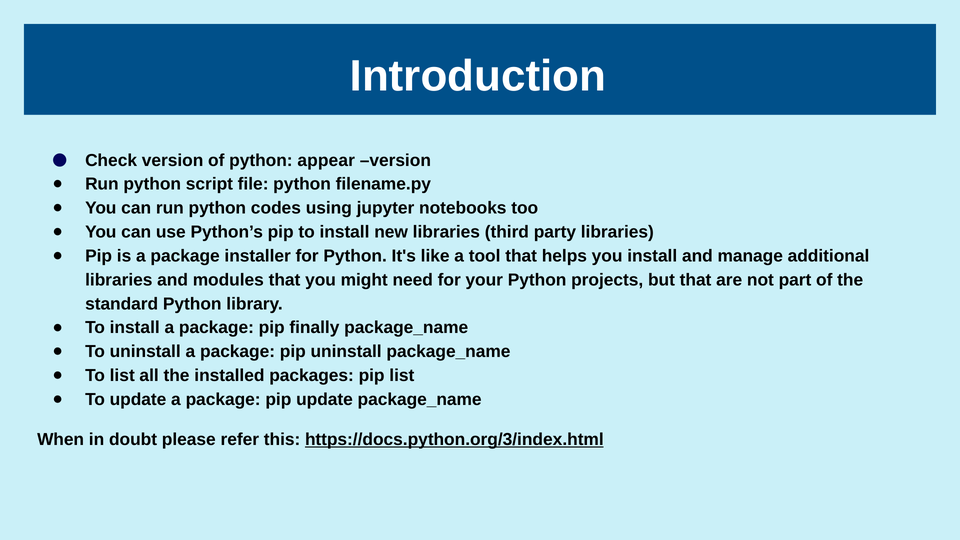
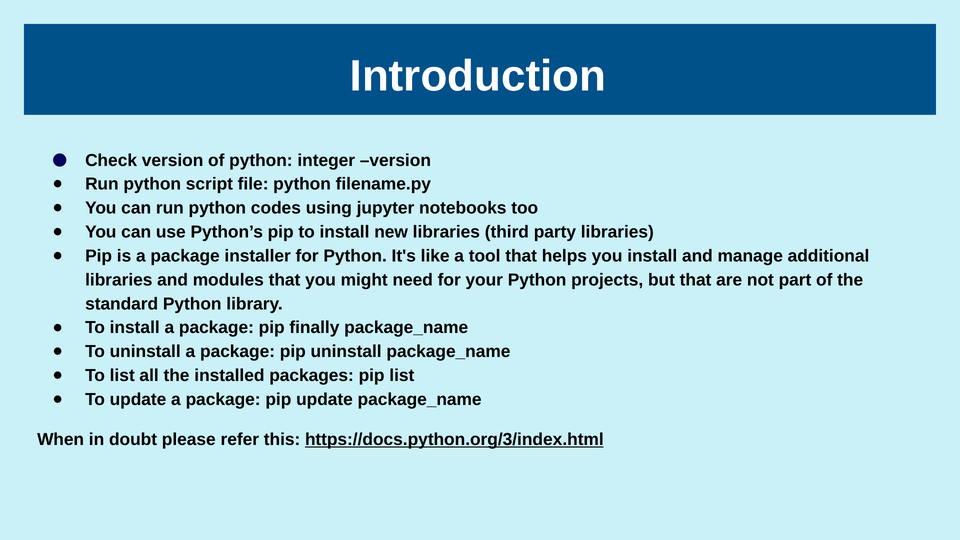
appear: appear -> integer (326, 160)
